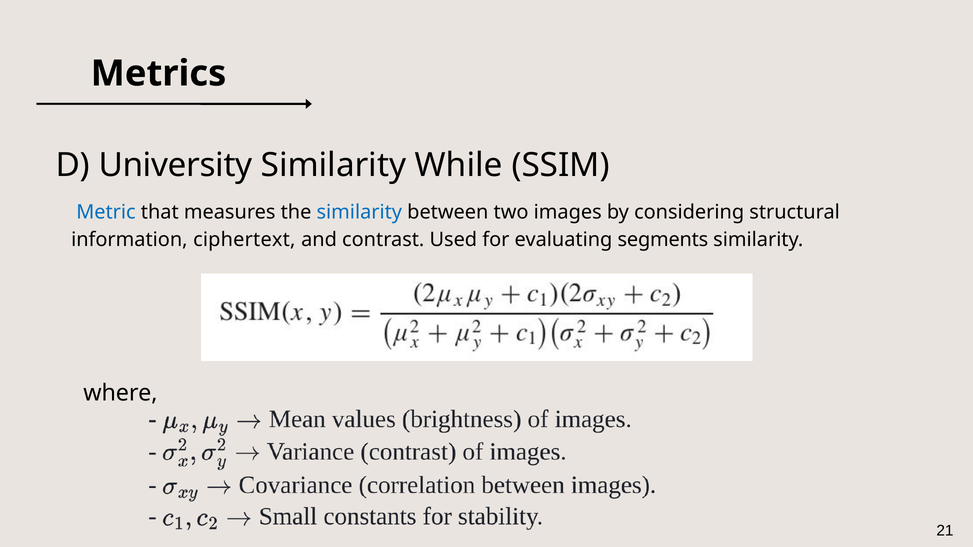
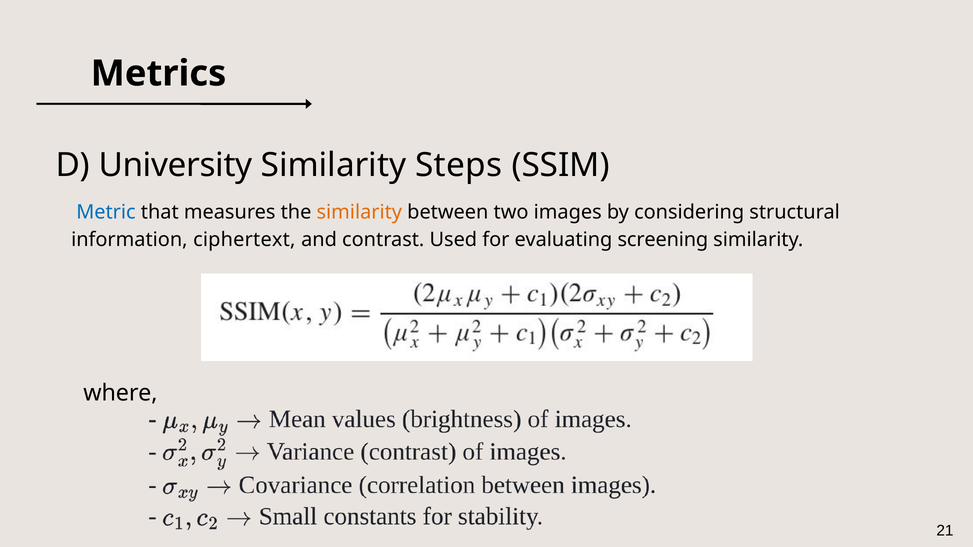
While: While -> Steps (459, 165)
similarity colour: blue -> orange (359, 212)
segments: segments -> screening (663, 240)
